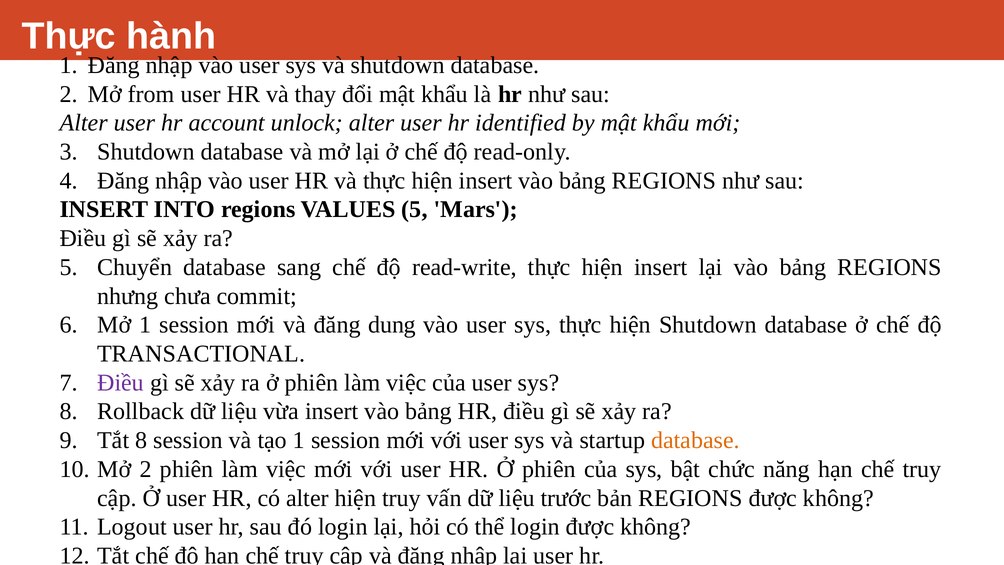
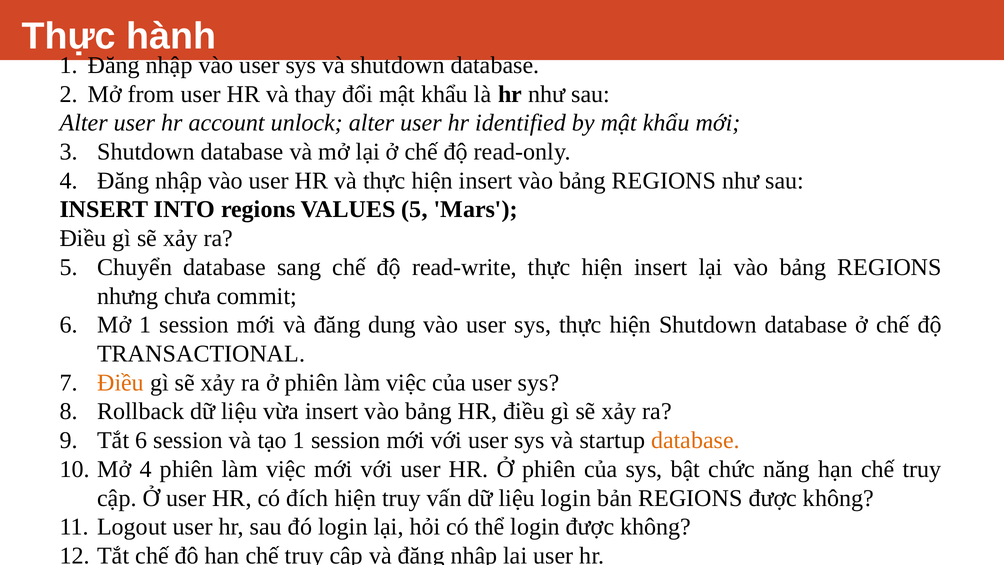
Điều colour: purple -> orange (121, 383)
Tắt 8: 8 -> 6 (141, 440)
Mở 2: 2 -> 4 (146, 469)
có alter: alter -> đích (307, 498)
liệu trước: trước -> login (566, 498)
